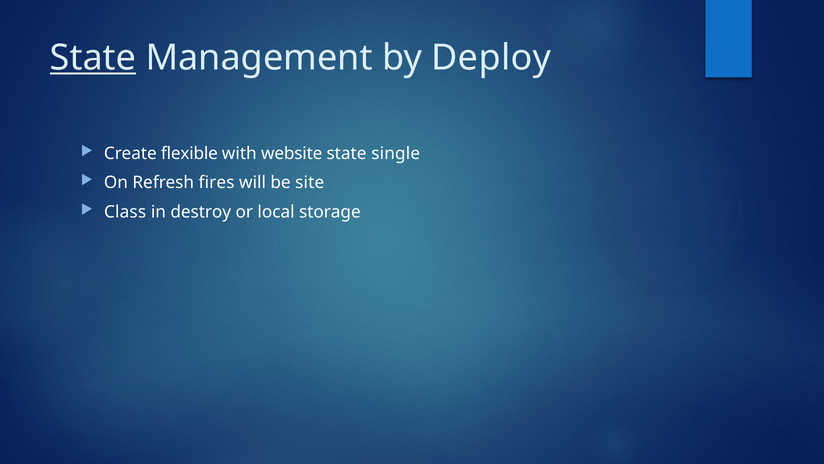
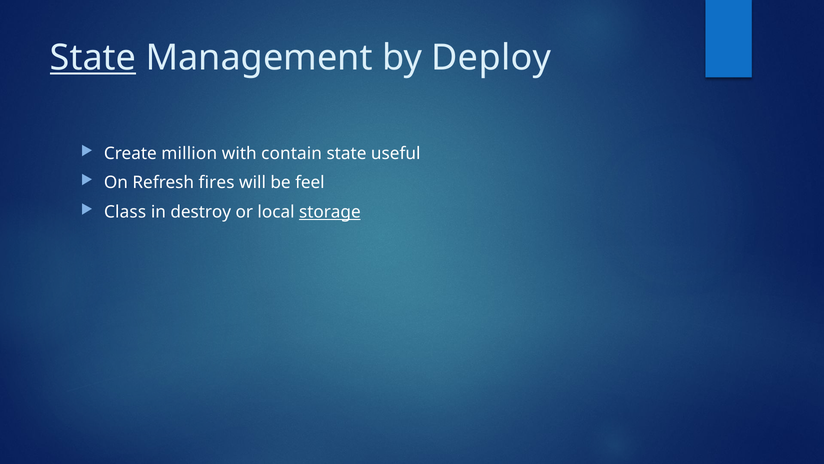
flexible: flexible -> million (189, 153)
website: website -> contain (292, 153)
single: single -> useful (396, 153)
site: site -> feel (310, 183)
storage underline: none -> present (330, 212)
